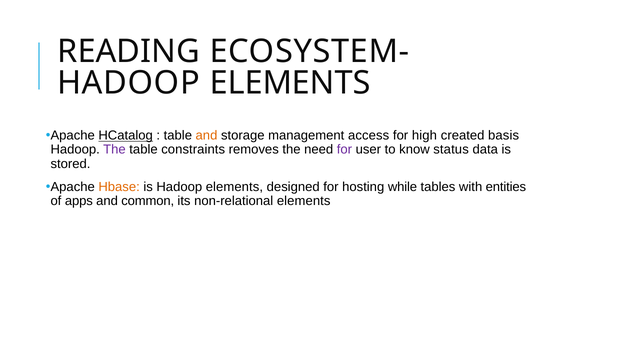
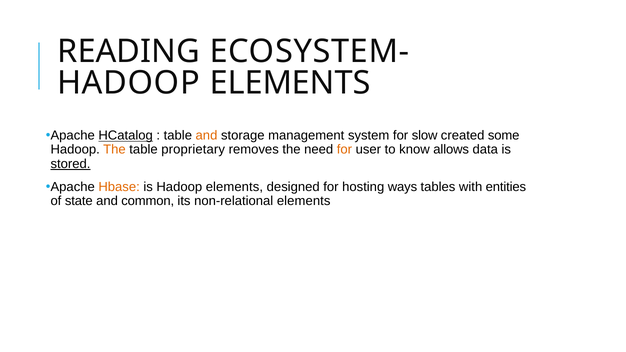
access: access -> system (369, 136)
high: high -> slow (425, 136)
basis: basis -> some (504, 136)
The colour: purple -> orange (114, 150)
constraints: constraints -> proprietary (193, 150)
for colour: purple -> orange (344, 150)
status: status -> allows (451, 150)
stored underline: none -> present (70, 164)
while: while -> ways (402, 187)
apps: apps -> state (79, 201)
